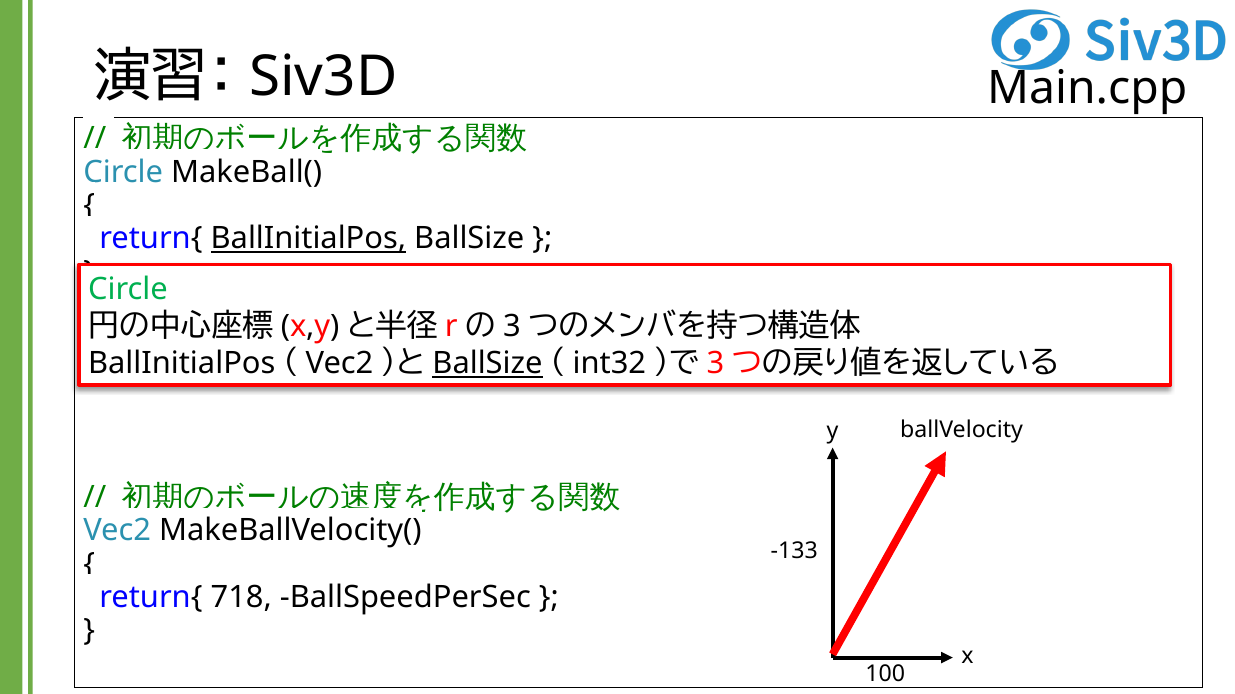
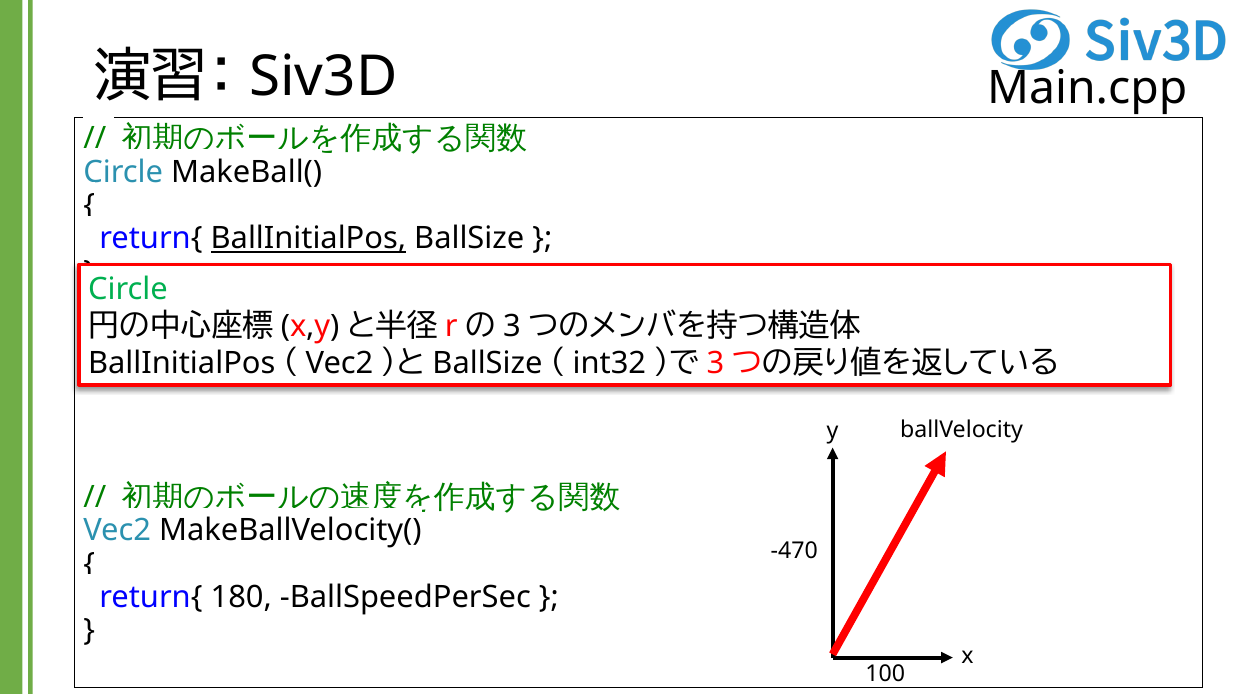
BallSize underline: present -> none (487, 364)
-133: -133 -> -470 (794, 551)
718: 718 -> 180 (241, 598)
